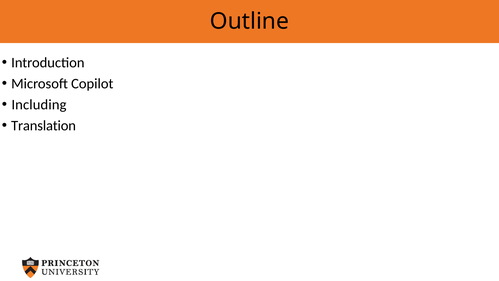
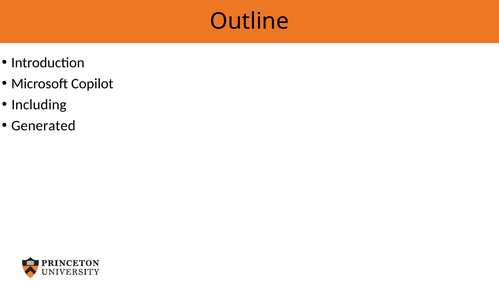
Translation: Translation -> Generated (43, 125)
